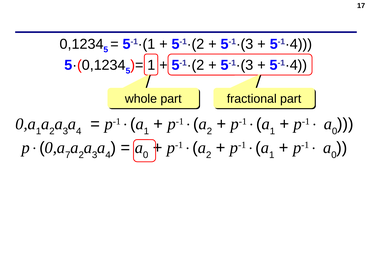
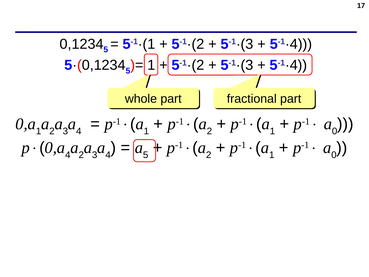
7: 7 -> 4 (68, 155)
0: 0 -> 5 (146, 155)
